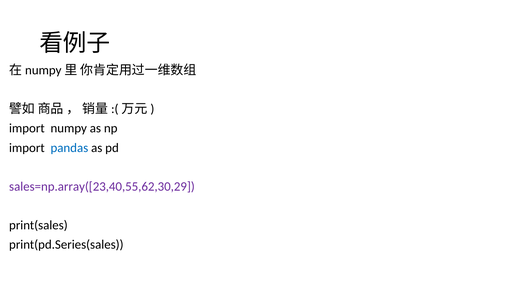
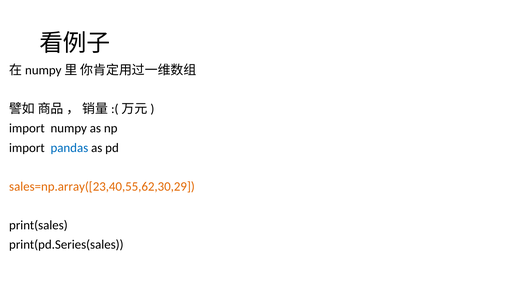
sales=np.array([23,40,55,62,30,29 colour: purple -> orange (102, 186)
